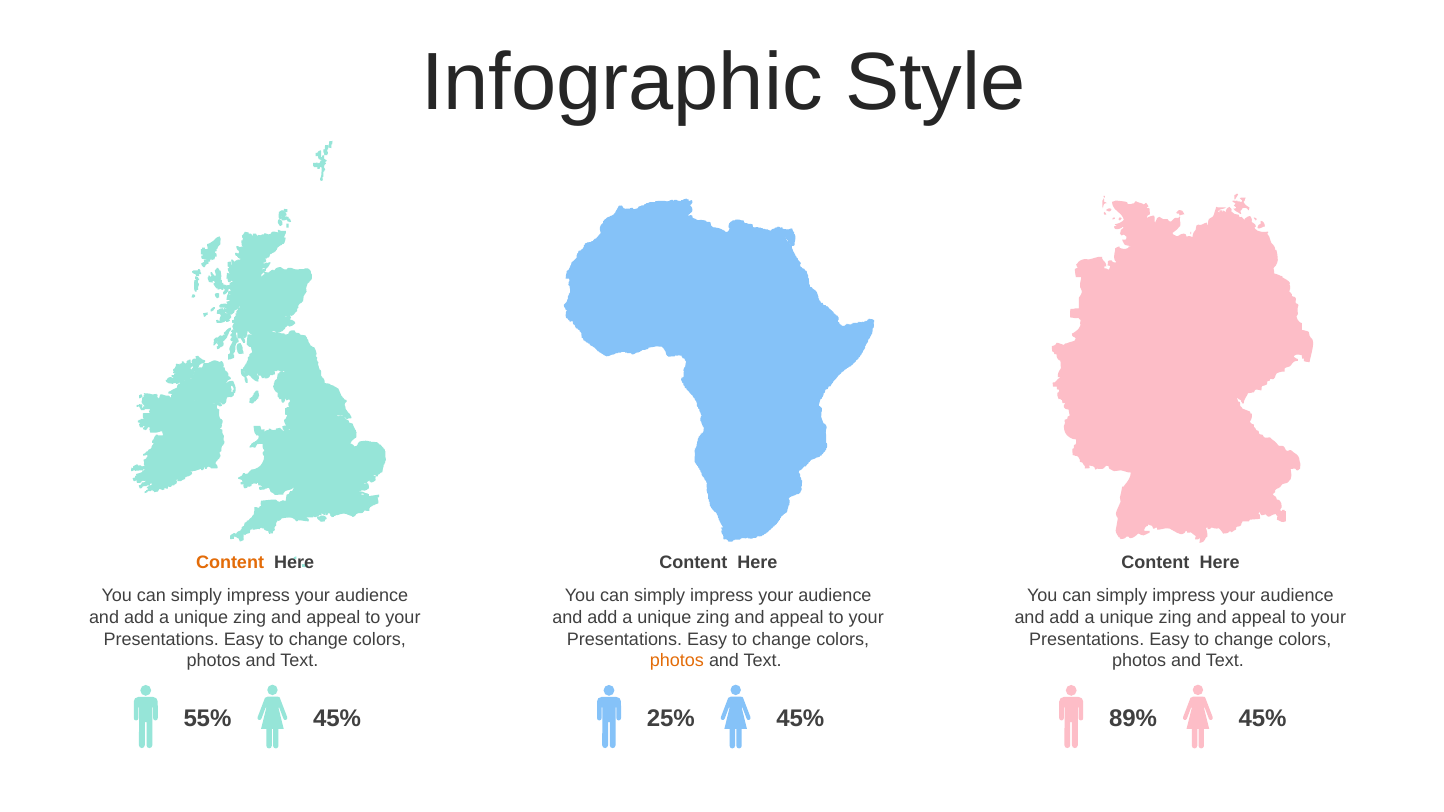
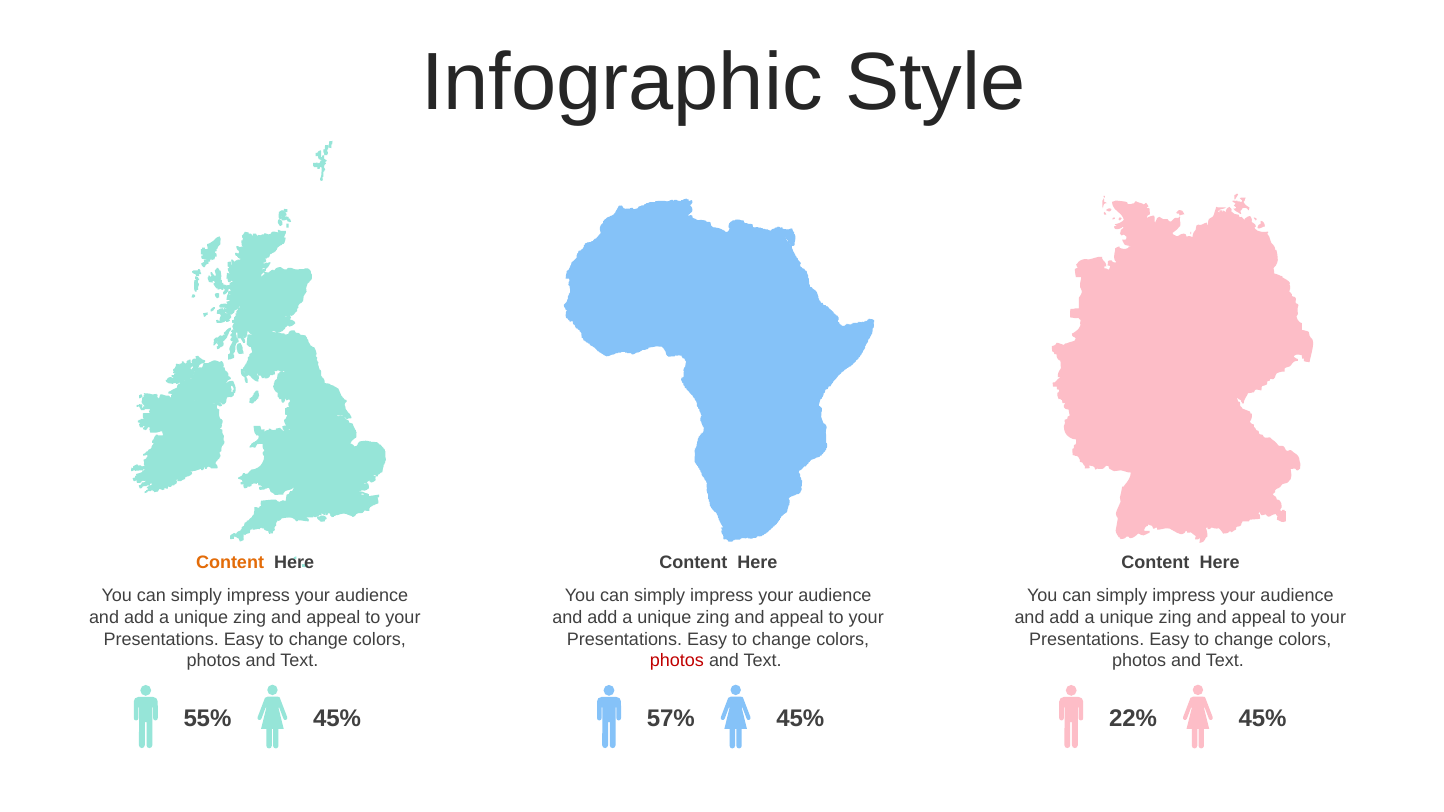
photos colour: orange -> red (677, 661)
25%: 25% -> 57% (671, 718)
89%: 89% -> 22% (1133, 718)
